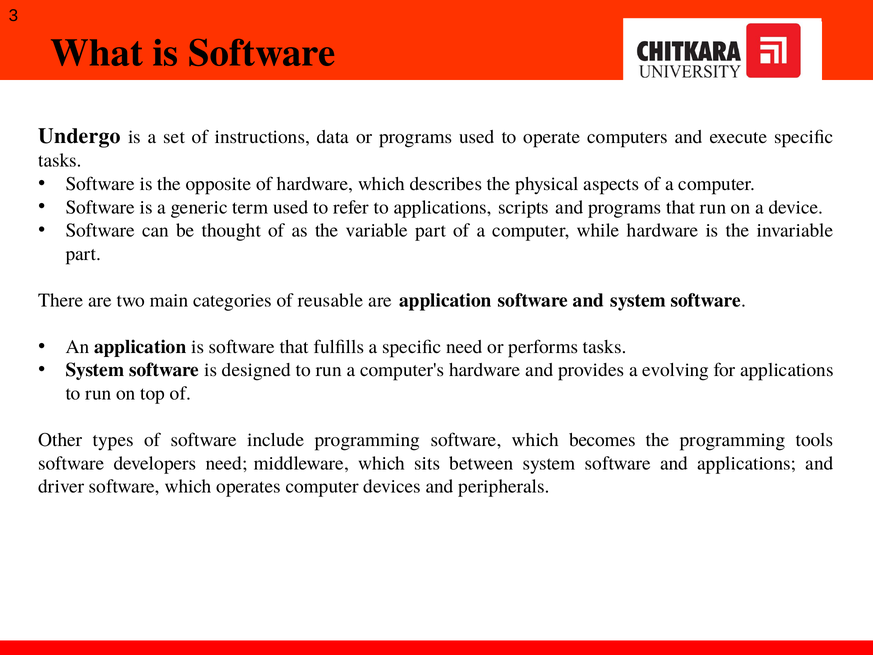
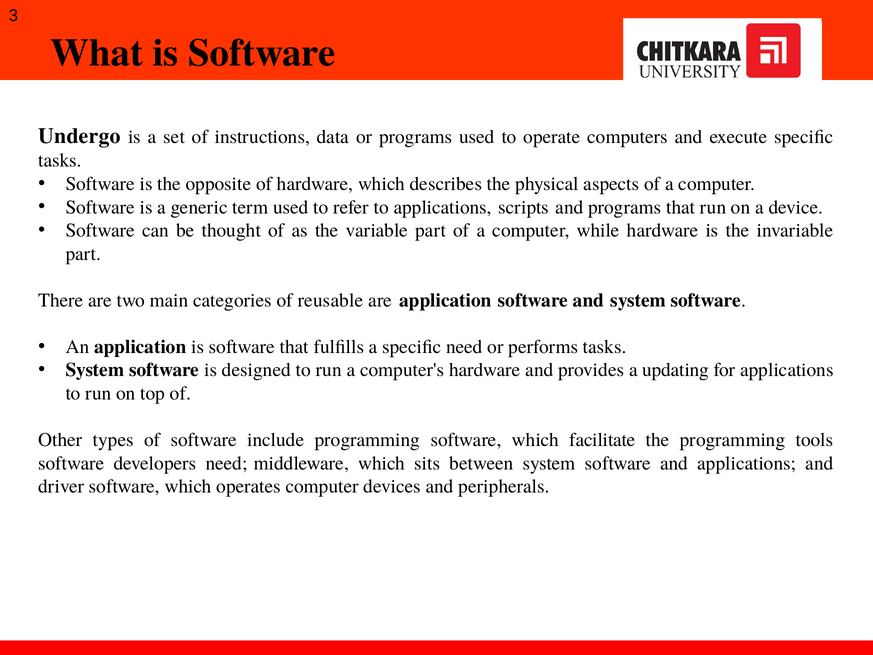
evolving: evolving -> updating (676, 370)
becomes: becomes -> facilitate (602, 440)
